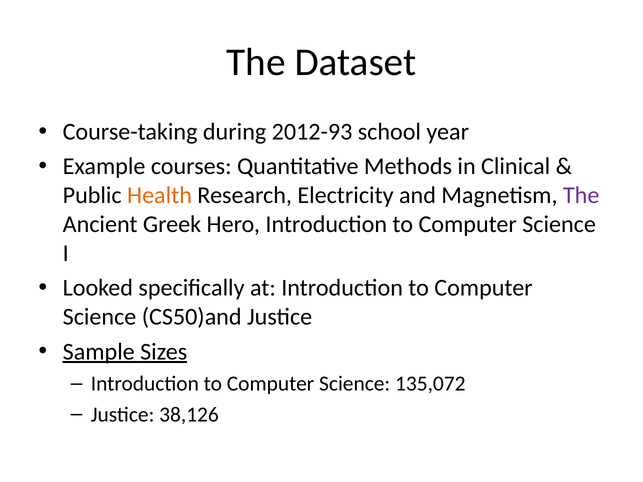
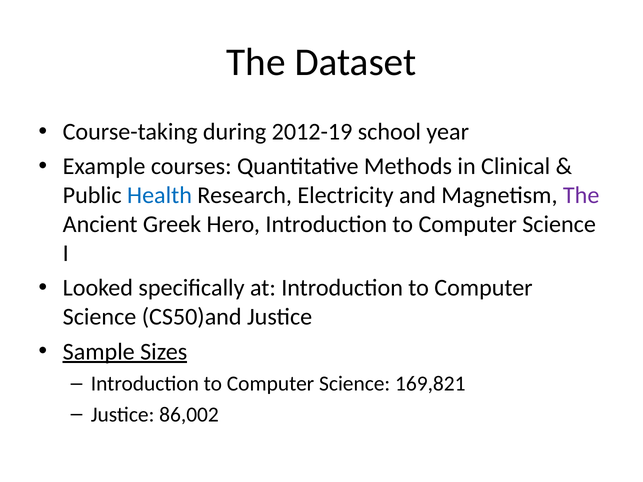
2012-93: 2012-93 -> 2012-19 (312, 132)
Health colour: orange -> blue (160, 196)
135,072: 135,072 -> 169,821 (430, 384)
38,126: 38,126 -> 86,002 (189, 415)
